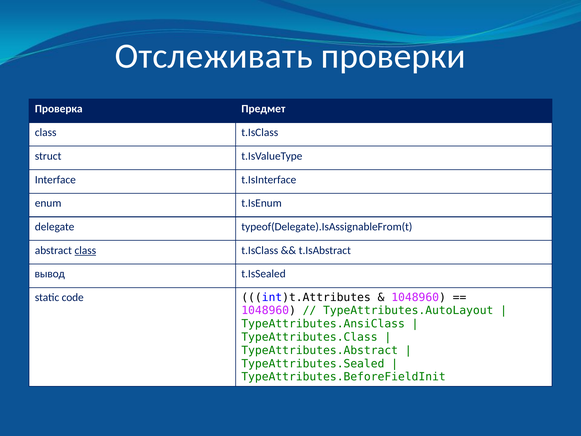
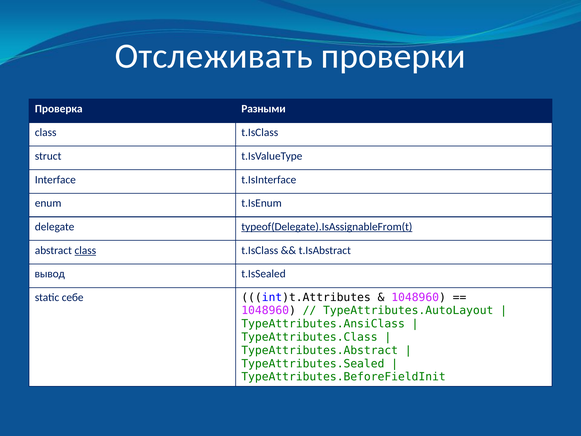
Предмет: Предмет -> Разными (263, 109)
typeof(Delegate).IsAssignableFrom(t underline: none -> present (327, 227)
code: code -> себе (73, 297)
